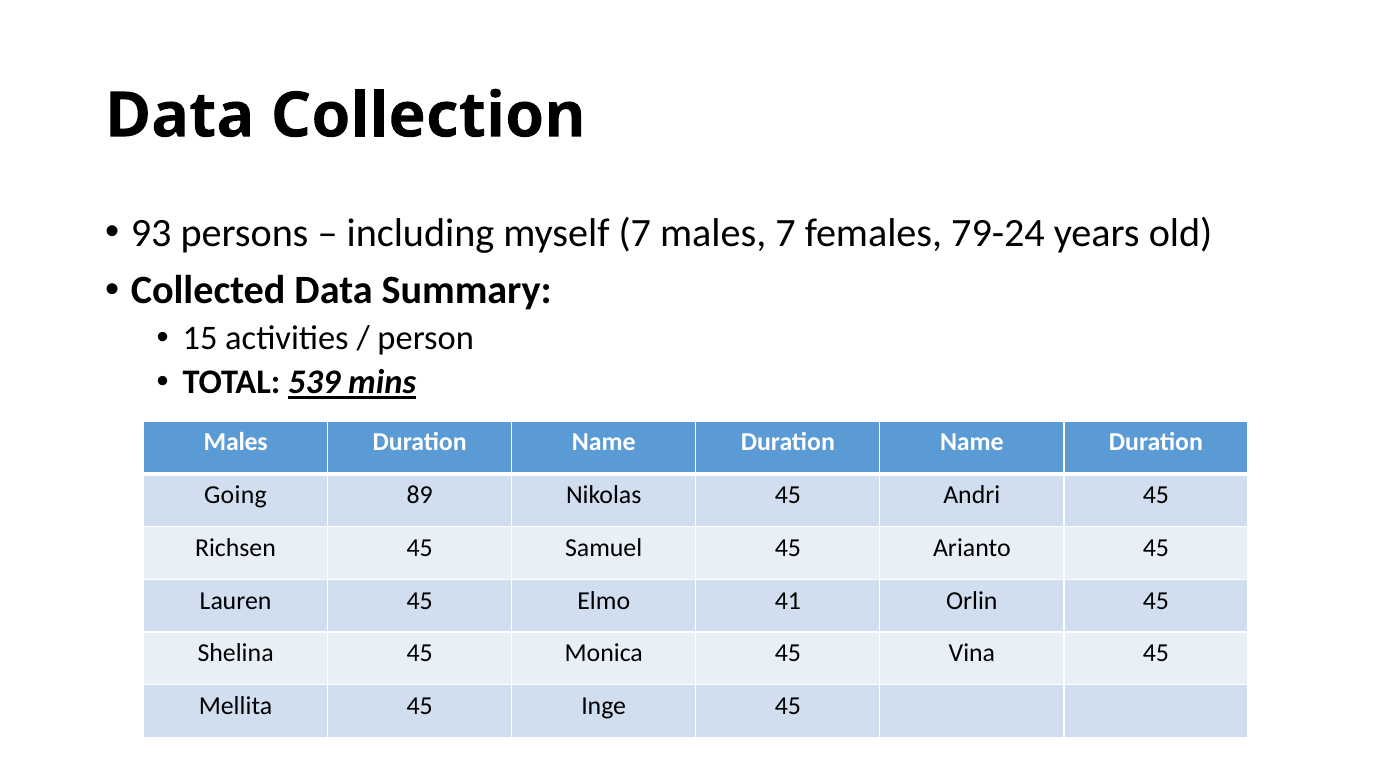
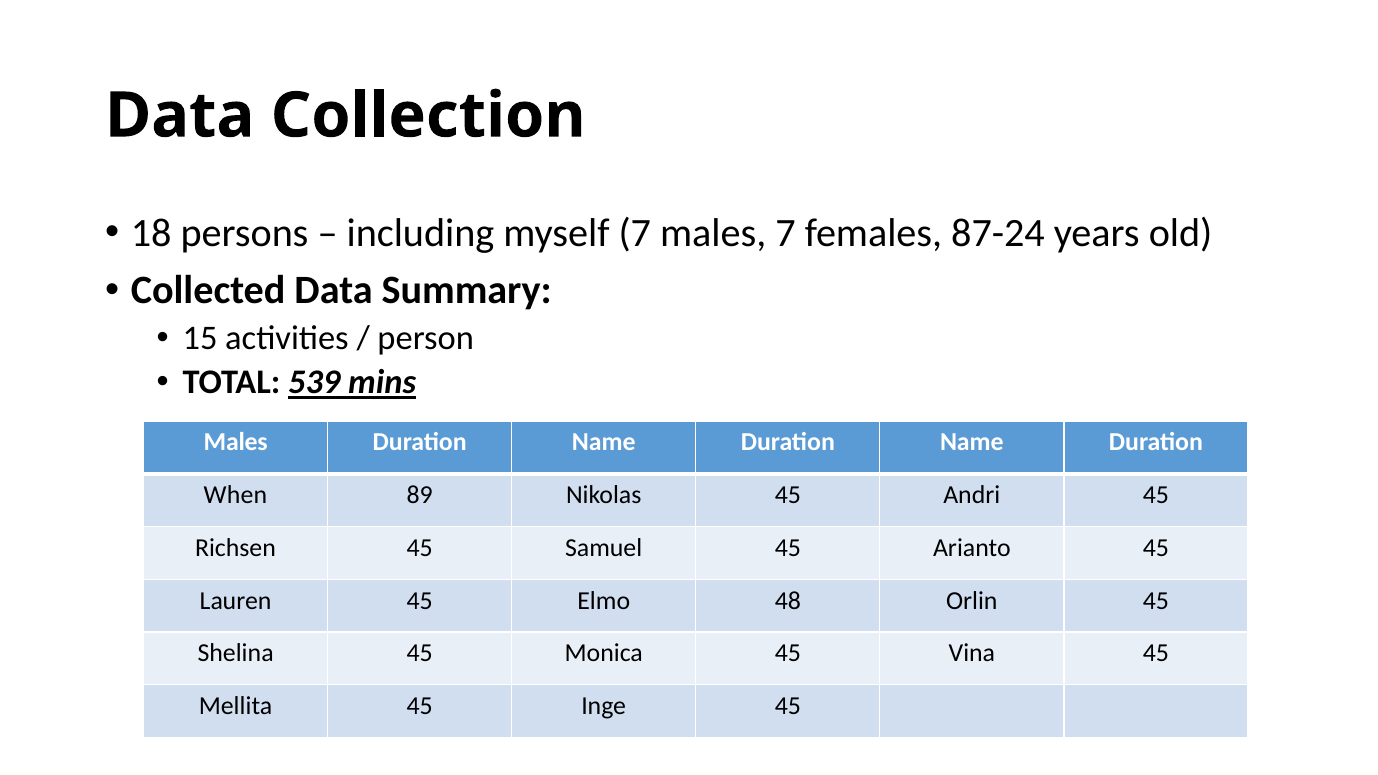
93: 93 -> 18 (151, 233)
79-24: 79-24 -> 87-24 (998, 233)
Going: Going -> When (235, 495)
41: 41 -> 48 (788, 601)
